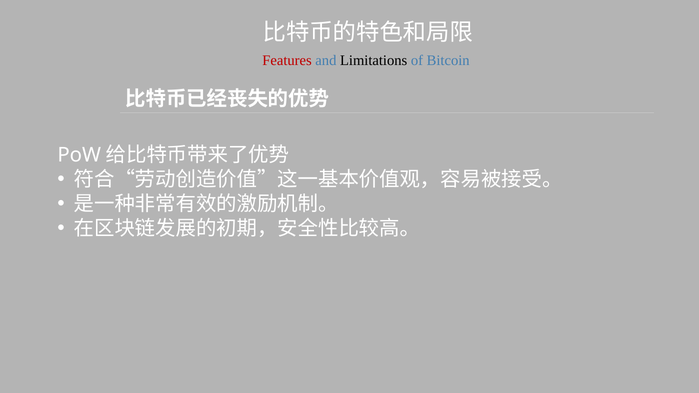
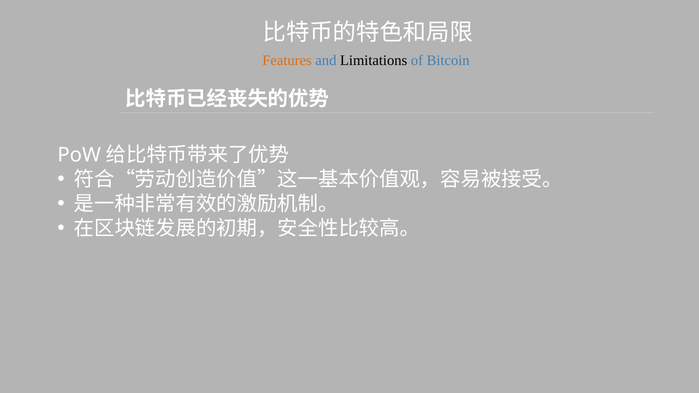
Features colour: red -> orange (287, 61)
